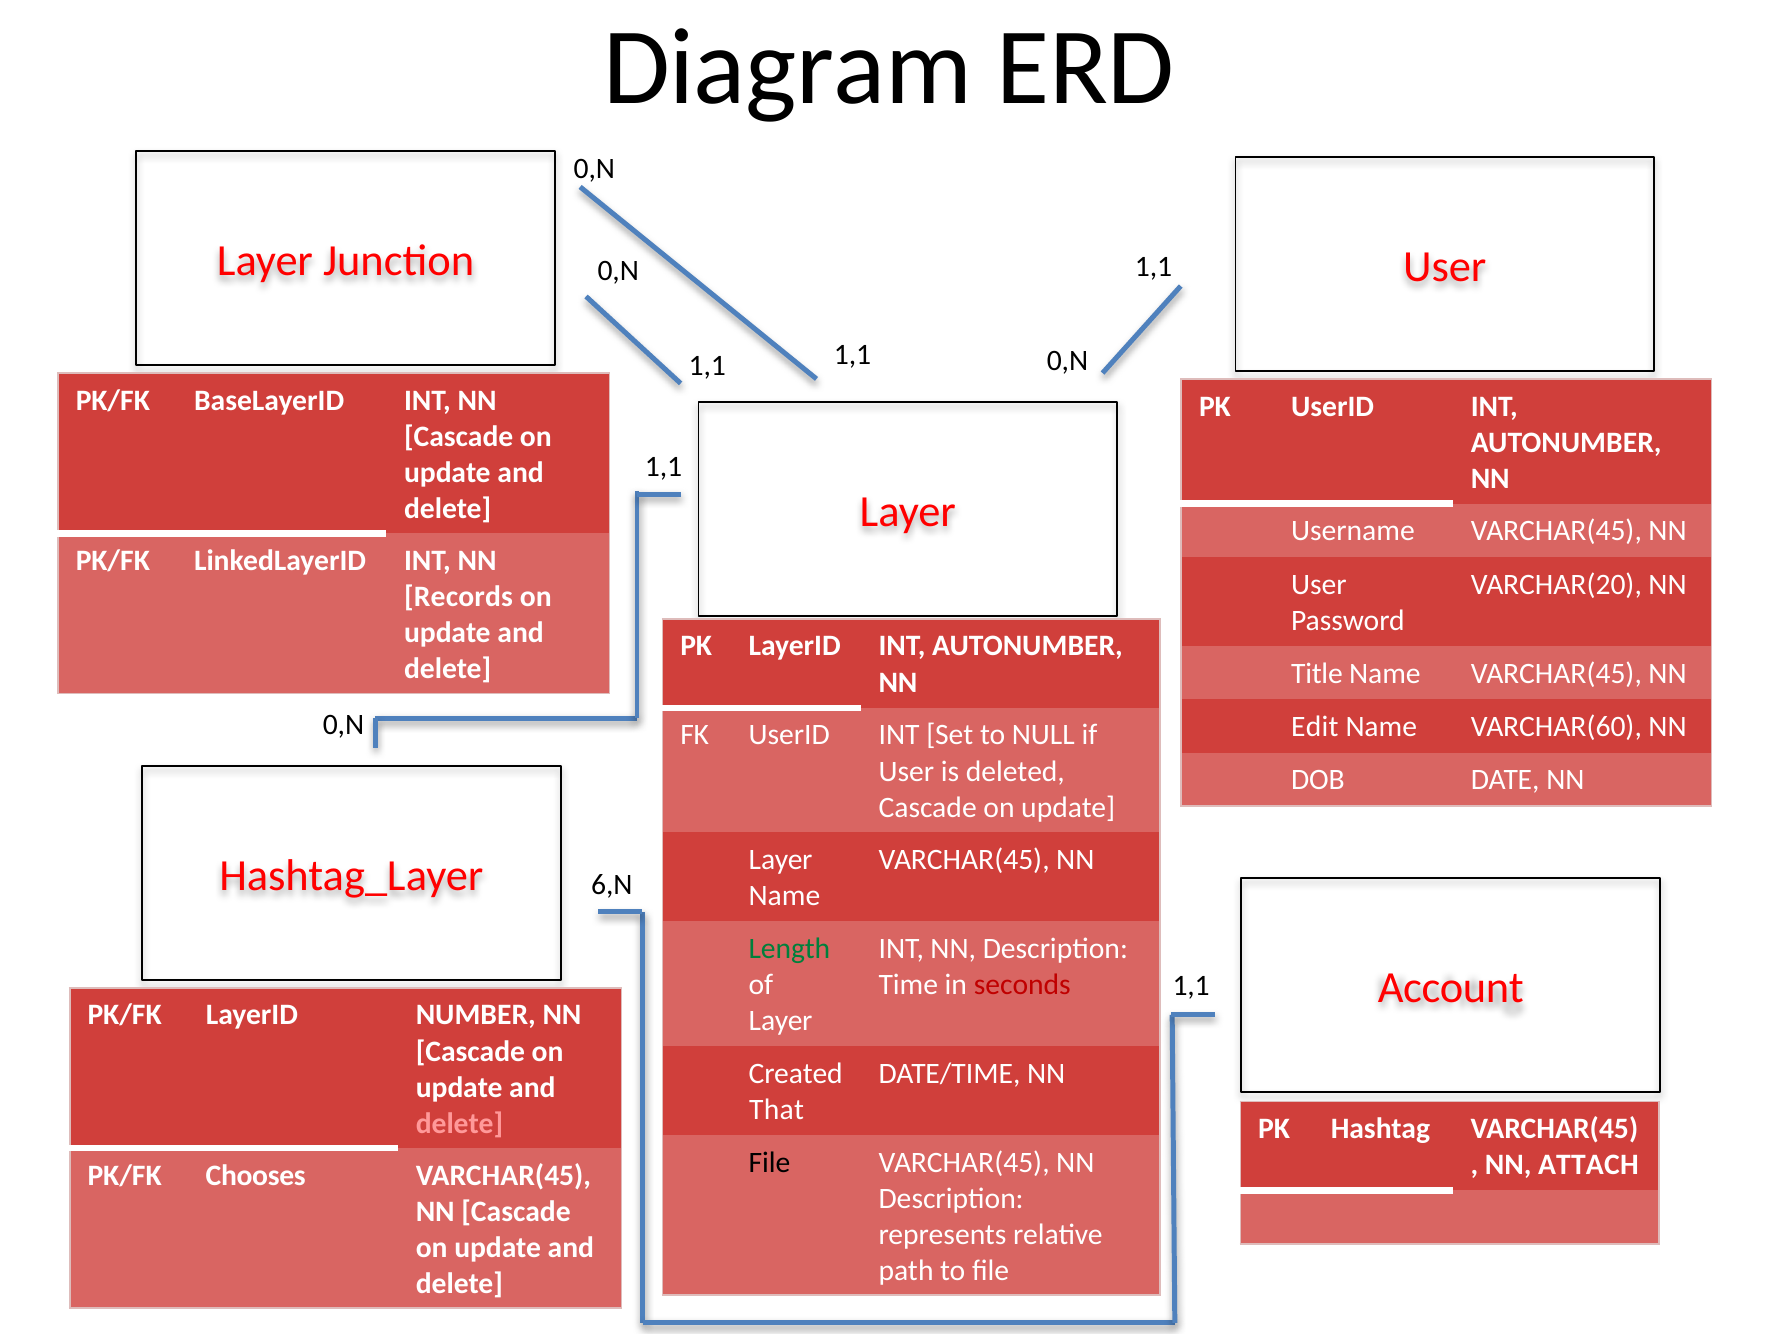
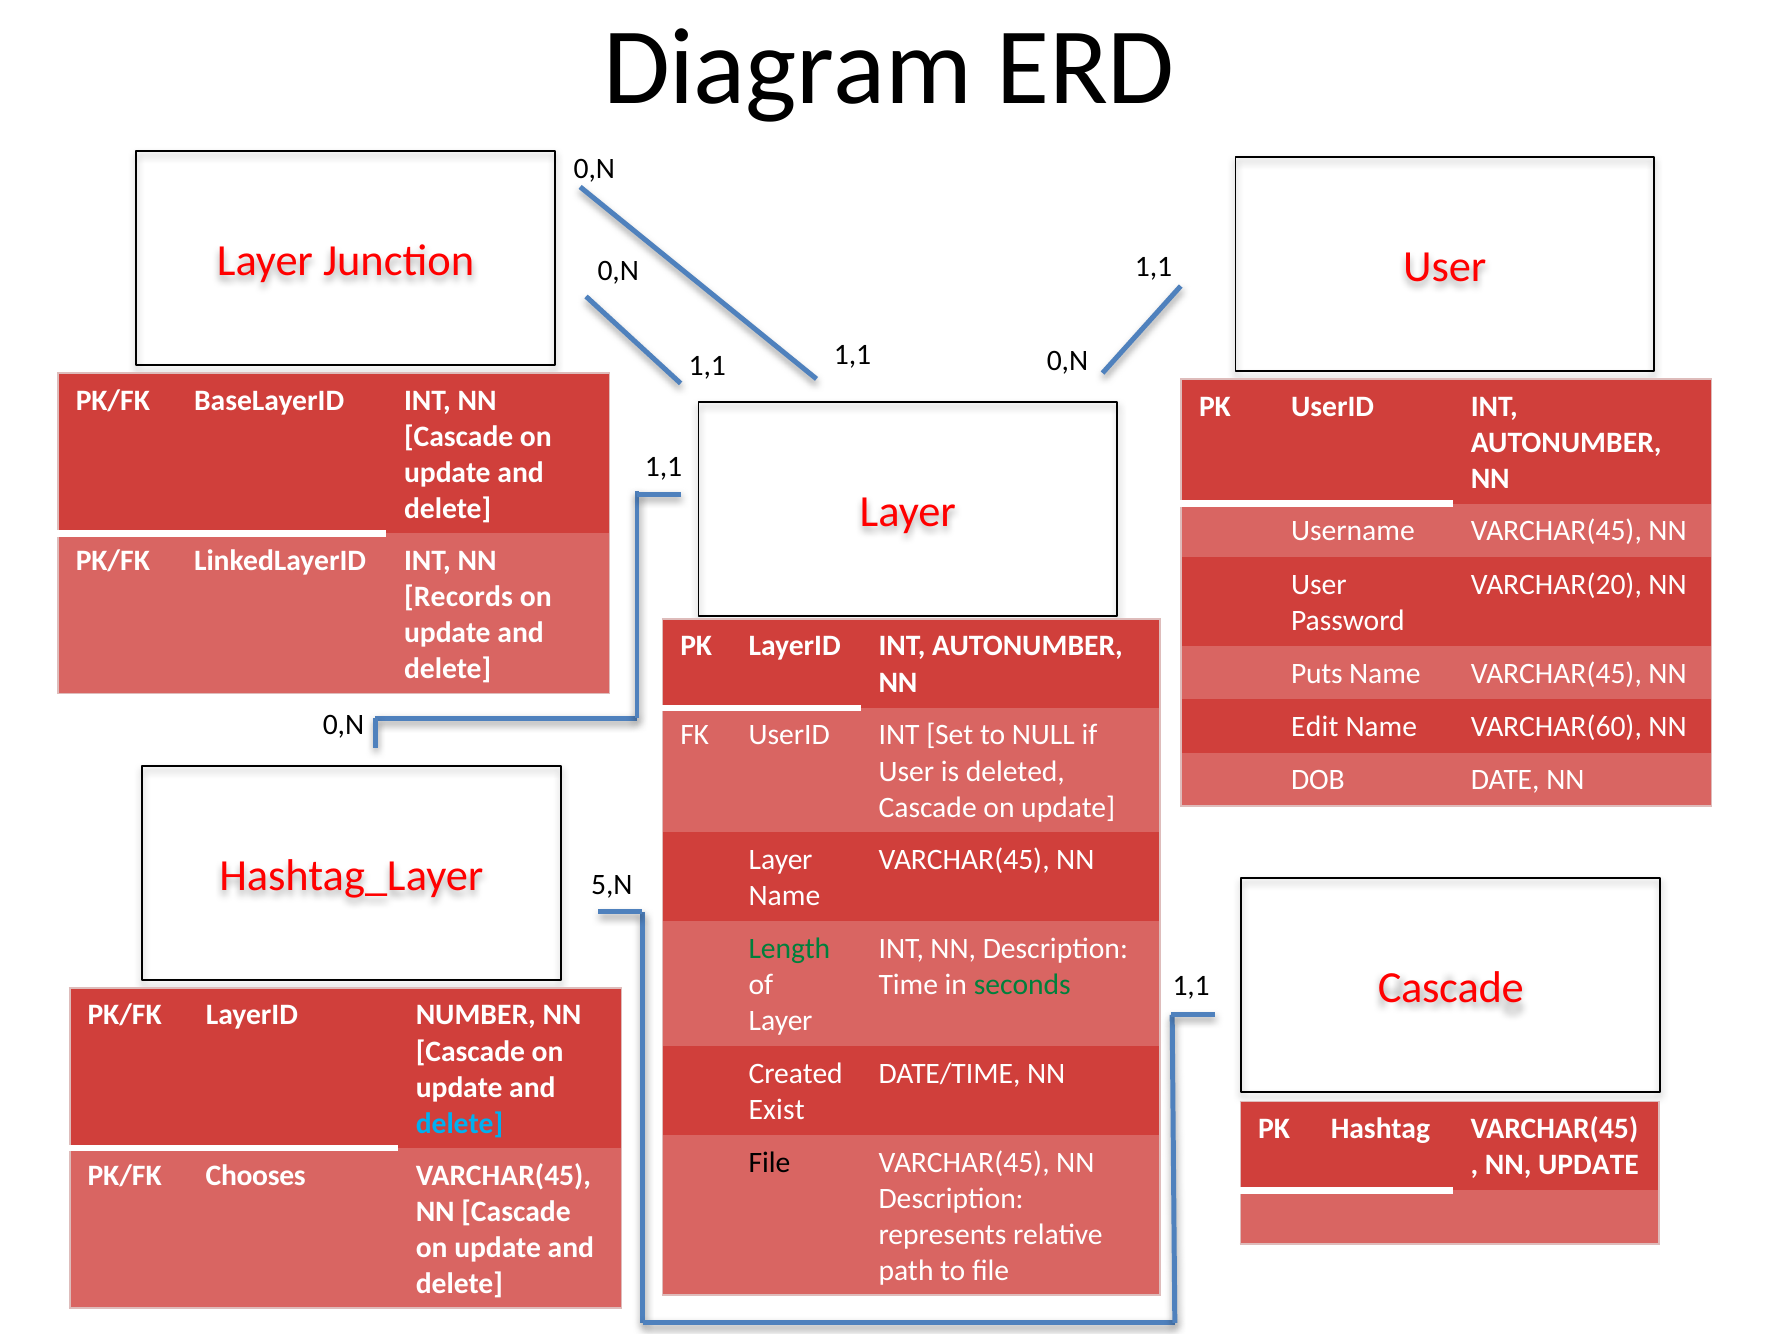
Title: Title -> Puts (1317, 673)
6,N: 6,N -> 5,N (612, 885)
Account: Account -> Cascade (1451, 988)
seconds colour: red -> green (1022, 985)
That: That -> Exist (777, 1110)
delete colour: pink -> light blue (460, 1124)
NN ATTACH: ATTACH -> UPDATE (1588, 1165)
